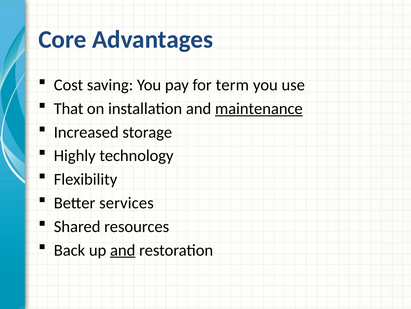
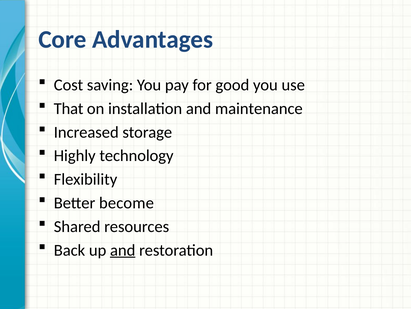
term: term -> good (232, 85)
maintenance underline: present -> none (259, 108)
services: services -> become (126, 203)
